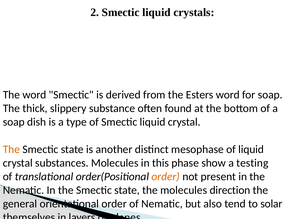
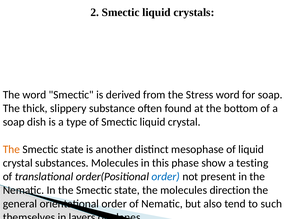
Esters: Esters -> Stress (200, 95)
order colour: orange -> blue (166, 177)
solar: solar -> such (271, 204)
